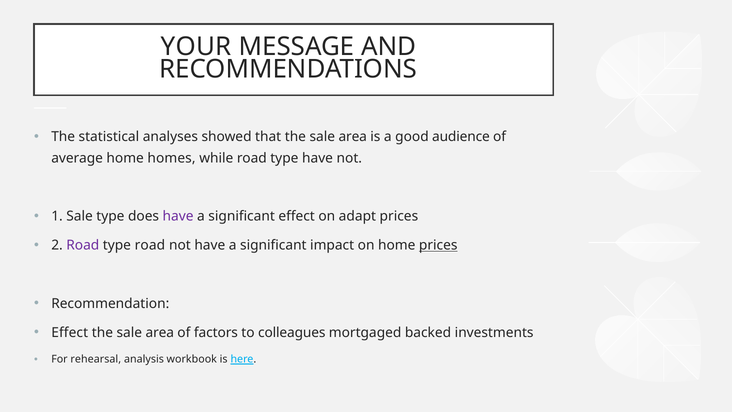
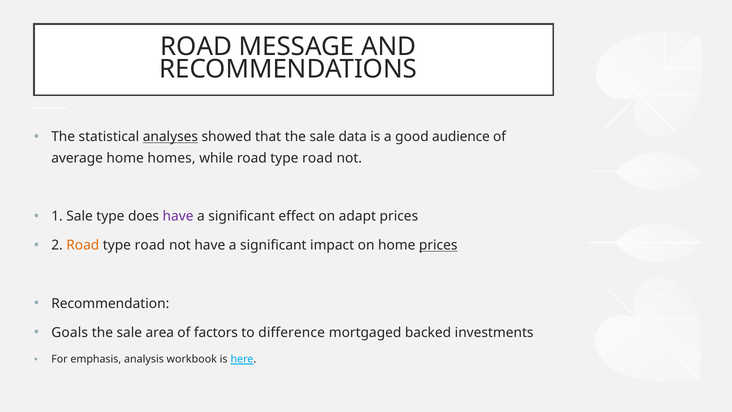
YOUR: YOUR -> ROAD (196, 47)
analyses underline: none -> present (170, 137)
that the sale area: area -> data (353, 137)
while road type have: have -> road (317, 158)
Road colour: purple -> orange (83, 245)
Effect: Effect -> Goals (70, 332)
colleagues: colleagues -> difference (292, 332)
rehearsal: rehearsal -> emphasis (96, 359)
